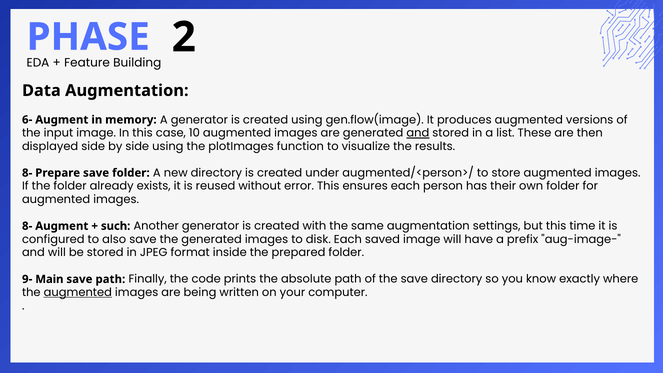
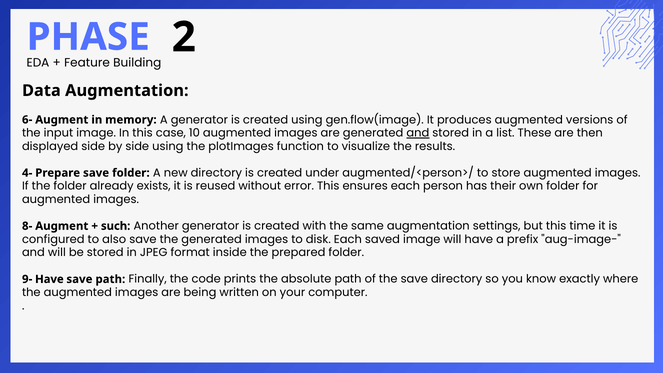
8-: 8- -> 4- (27, 173)
9- Main: Main -> Have (49, 279)
augmented underline: present -> none (78, 292)
